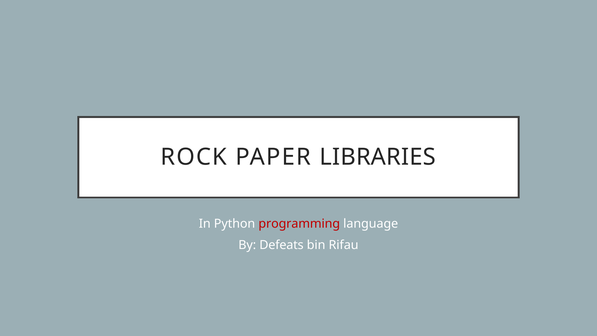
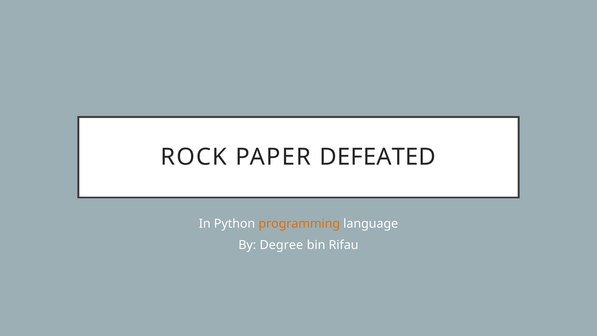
LIBRARIES: LIBRARIES -> DEFEATED (378, 157)
programming colour: red -> orange (299, 224)
Defeats: Defeats -> Degree (281, 245)
